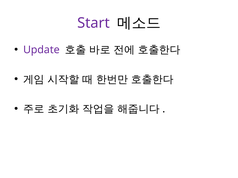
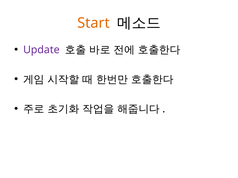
Start colour: purple -> orange (94, 23)
